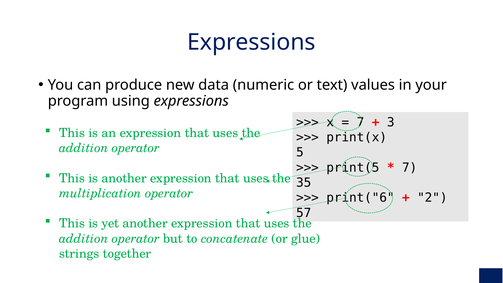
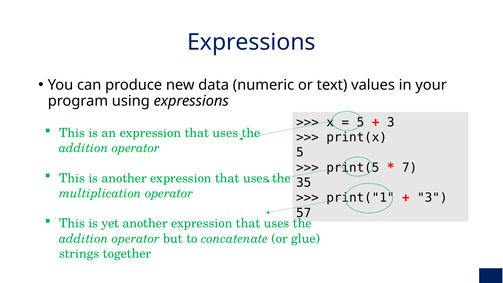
7: 7 -> 5 (360, 122)
print("6: print("6 -> print("1 (360, 198)
2: 2 -> 3 (432, 198)
